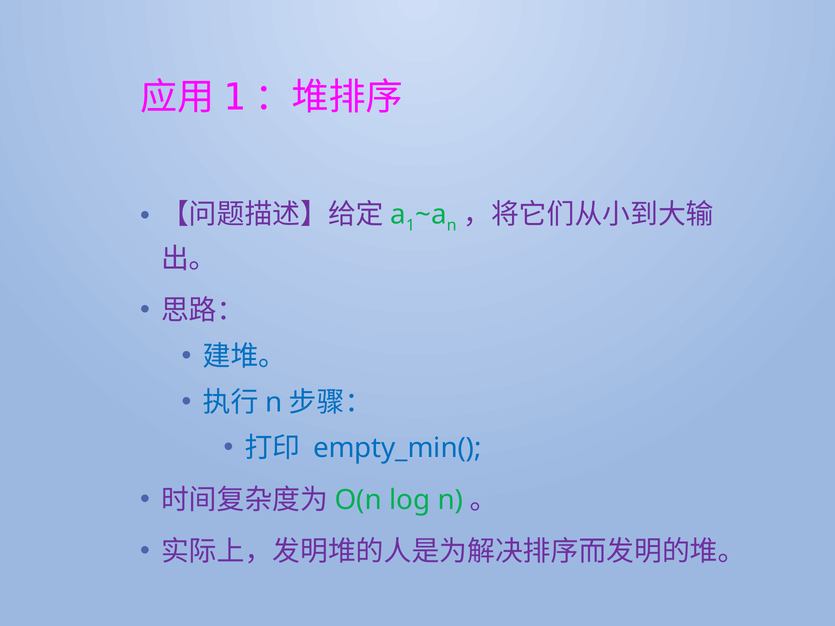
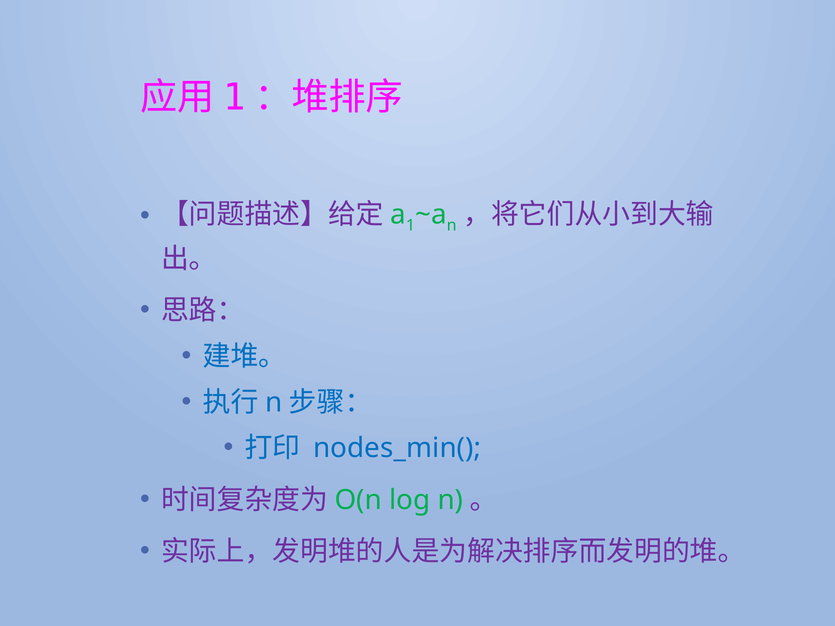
empty_min(: empty_min( -> nodes_min( (397, 448)
